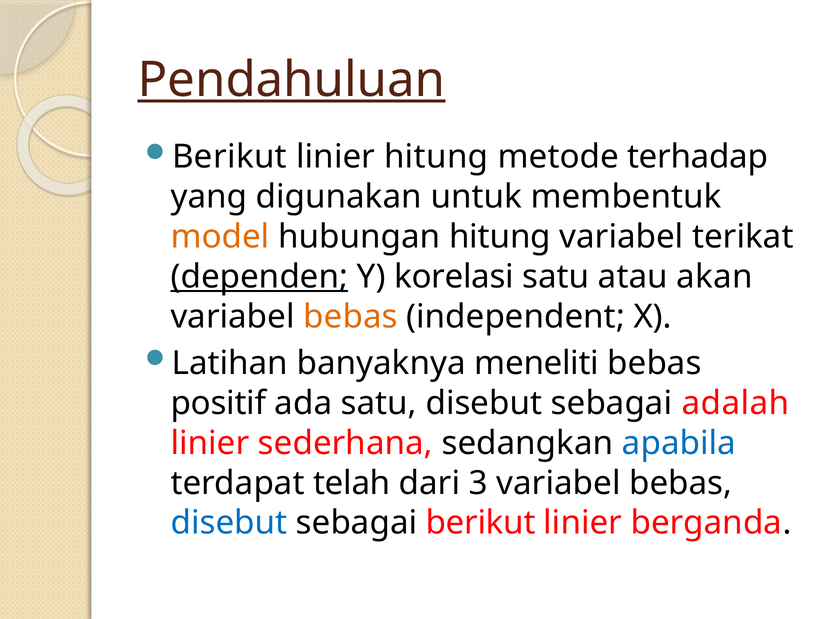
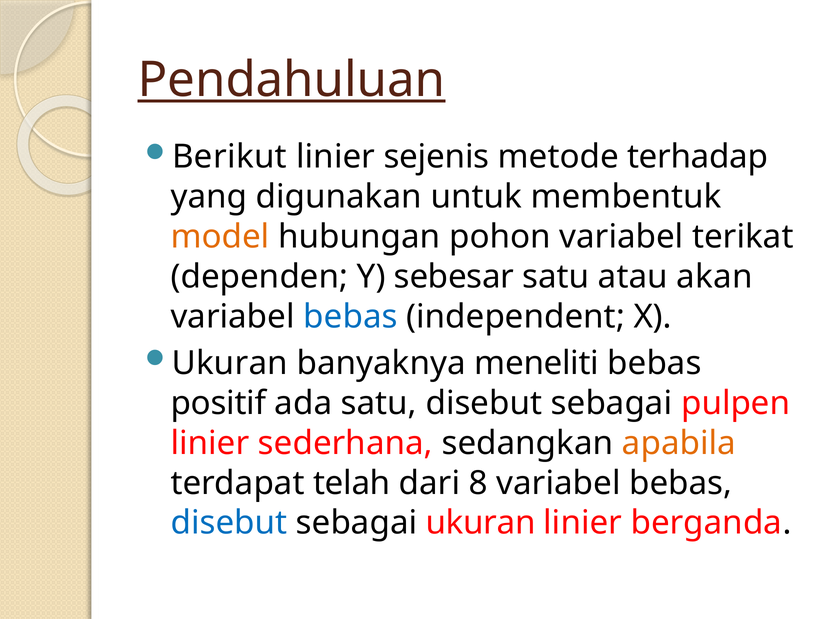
linier hitung: hitung -> sejenis (436, 157)
hubungan hitung: hitung -> pohon (500, 237)
dependen underline: present -> none (259, 277)
korelasi: korelasi -> sebesar (454, 277)
bebas colour: orange -> blue (350, 317)
Latihan: Latihan -> Ukuran (230, 363)
adalah: adalah -> pulpen (736, 403)
apabila colour: blue -> orange (679, 443)
3: 3 -> 8 (478, 483)
sebagai berikut: berikut -> ukuran (481, 523)
